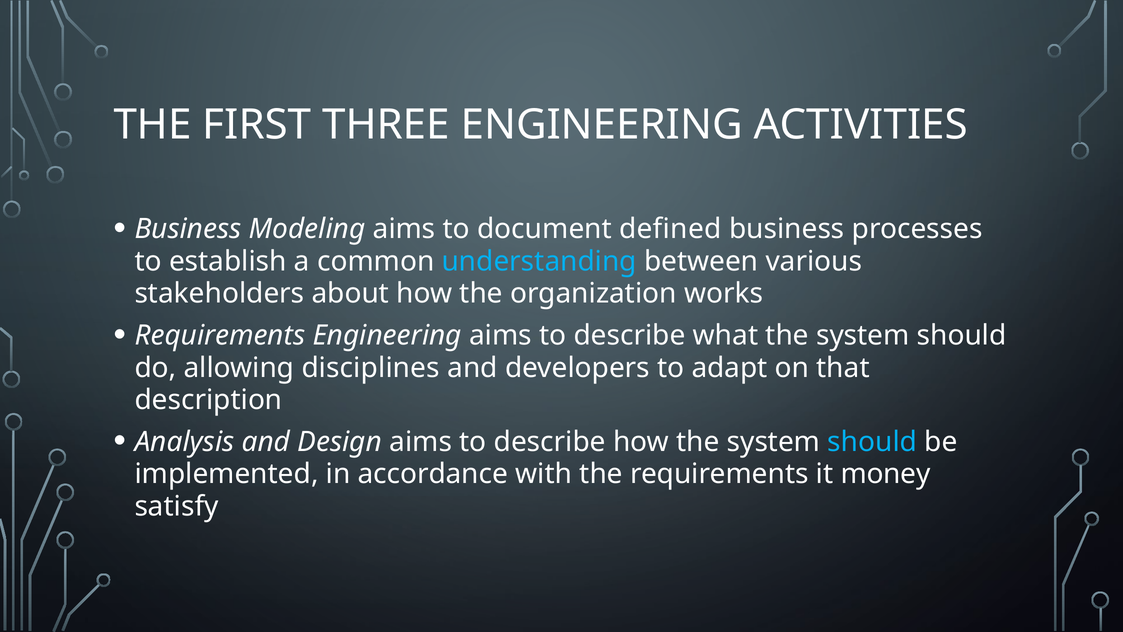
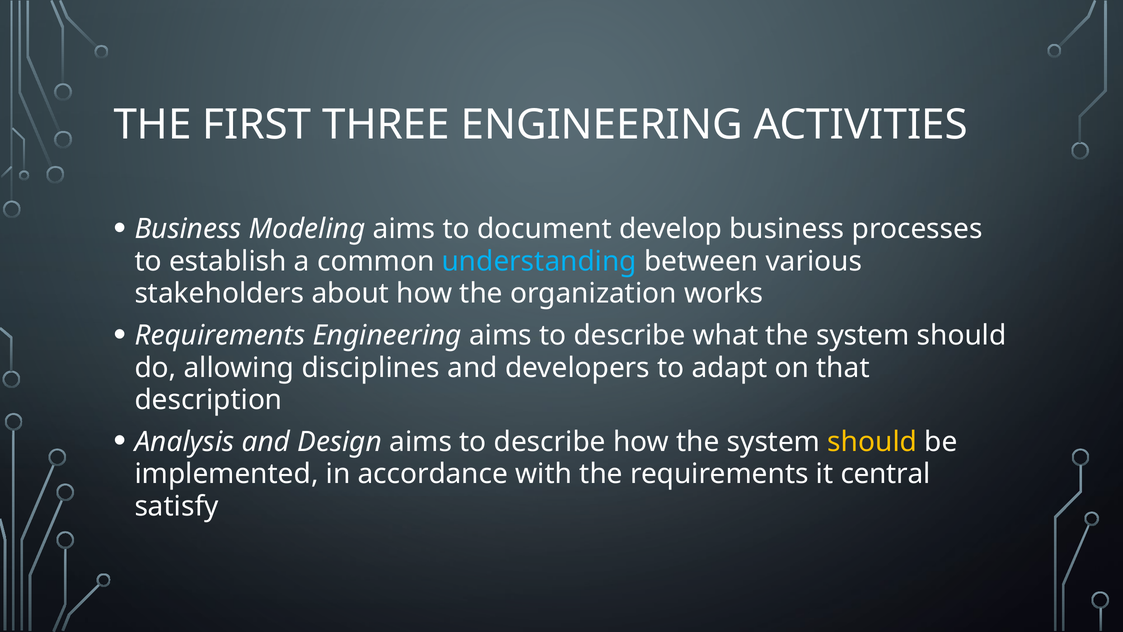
defined: defined -> develop (671, 229)
should colour: light blue -> yellow (872, 442)
money: money -> central (886, 474)
